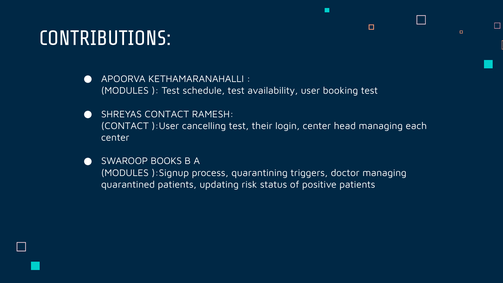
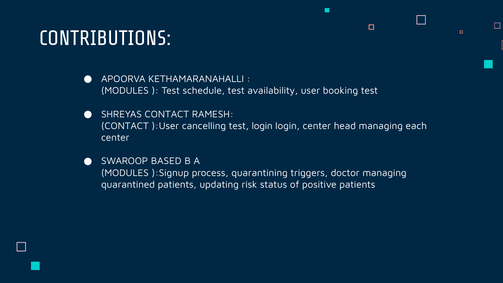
test their: their -> login (262, 126)
BOOKS: BOOKS -> BASED (166, 161)
